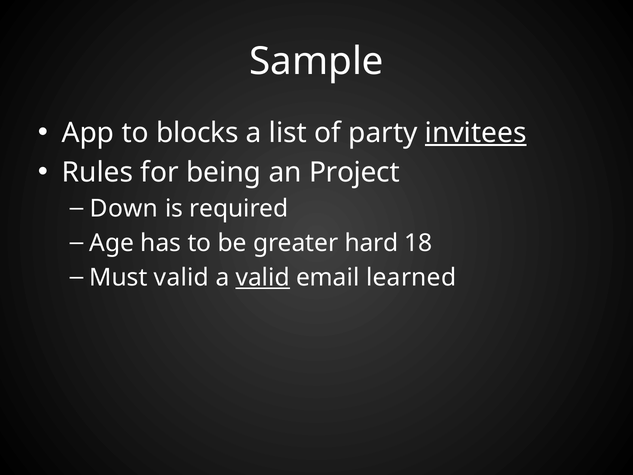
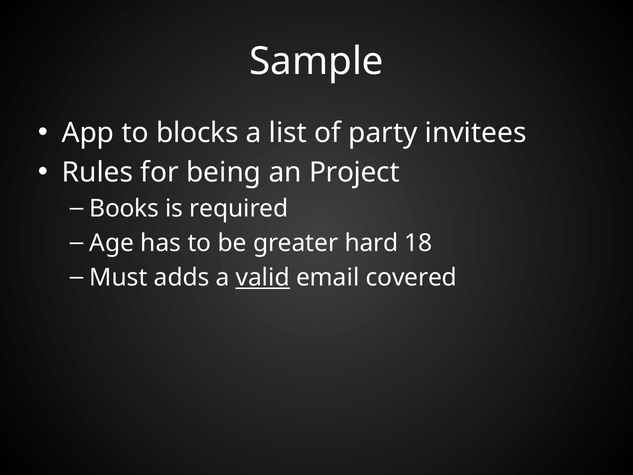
invitees underline: present -> none (476, 133)
Down: Down -> Books (124, 209)
Must valid: valid -> adds (182, 278)
learned: learned -> covered (411, 278)
